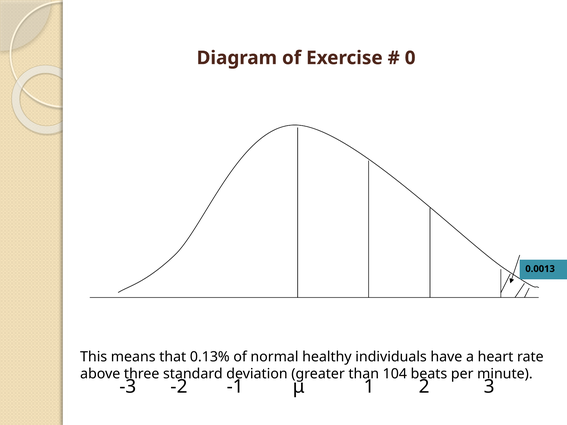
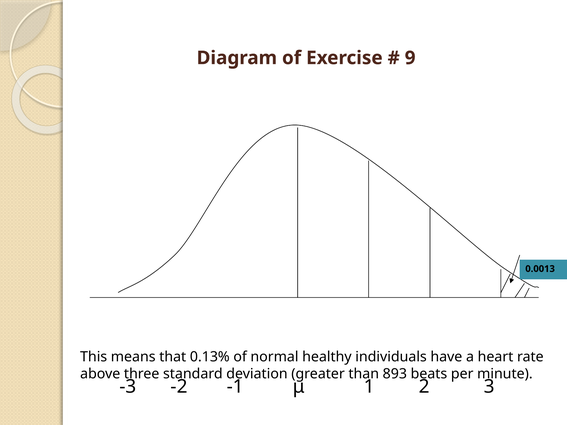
0: 0 -> 9 (410, 58)
104: 104 -> 893 (395, 374)
